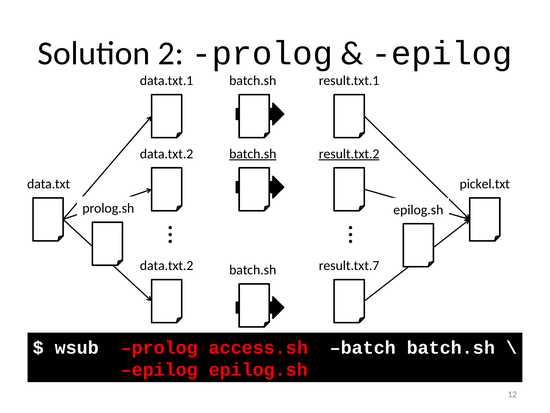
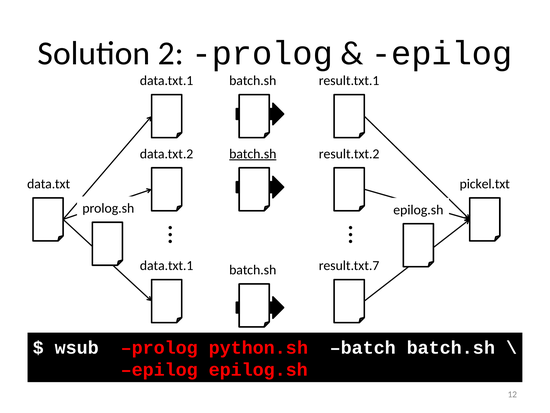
result.txt.2 underline: present -> none (349, 154)
data.txt.2: data.txt.2 -> data.txt.1 (167, 265)
access.sh: access.sh -> python.sh (258, 347)
